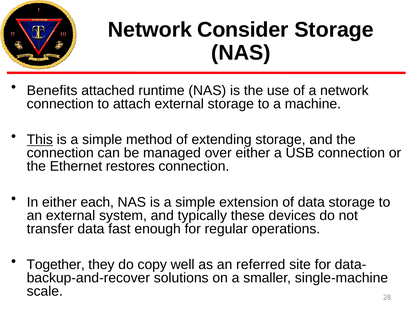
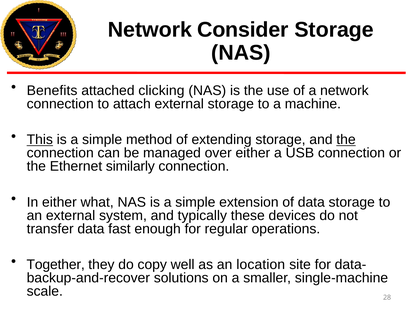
runtime: runtime -> clicking (161, 91)
the underline: none -> present (346, 140)
restores: restores -> similarly (130, 166)
each: each -> what (97, 202)
referred: referred -> location (261, 265)
